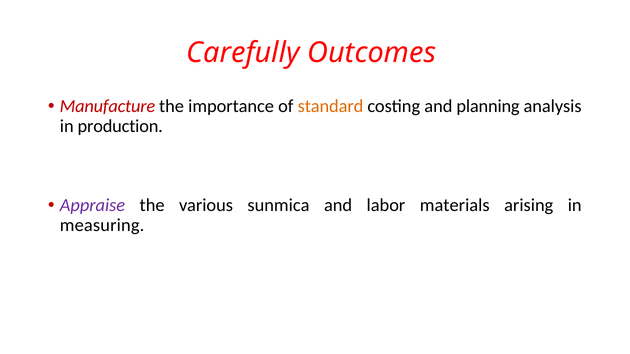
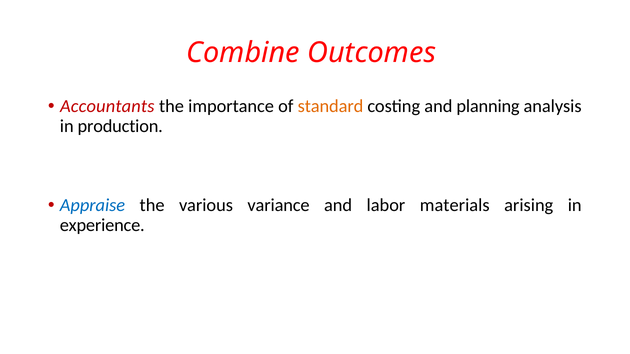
Carefully: Carefully -> Combine (243, 53)
Manufacture: Manufacture -> Accountants (107, 106)
Appraise colour: purple -> blue (92, 205)
sunmica: sunmica -> variance (279, 205)
measuring: measuring -> experience (102, 225)
